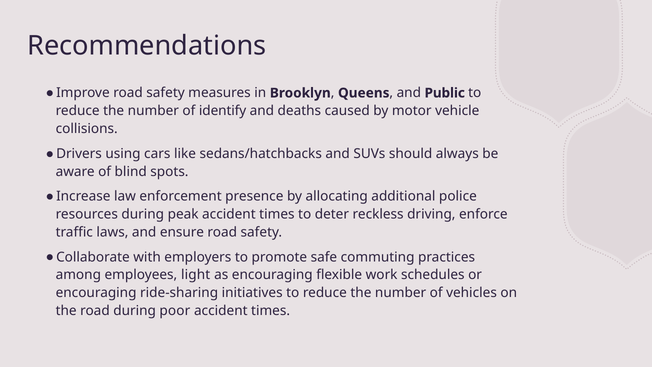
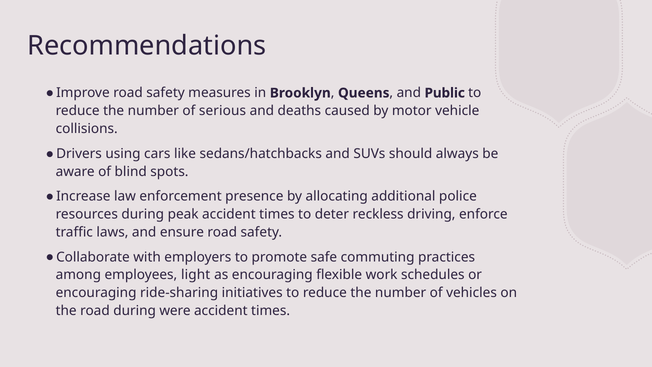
identify: identify -> serious (222, 111)
poor: poor -> were (175, 311)
